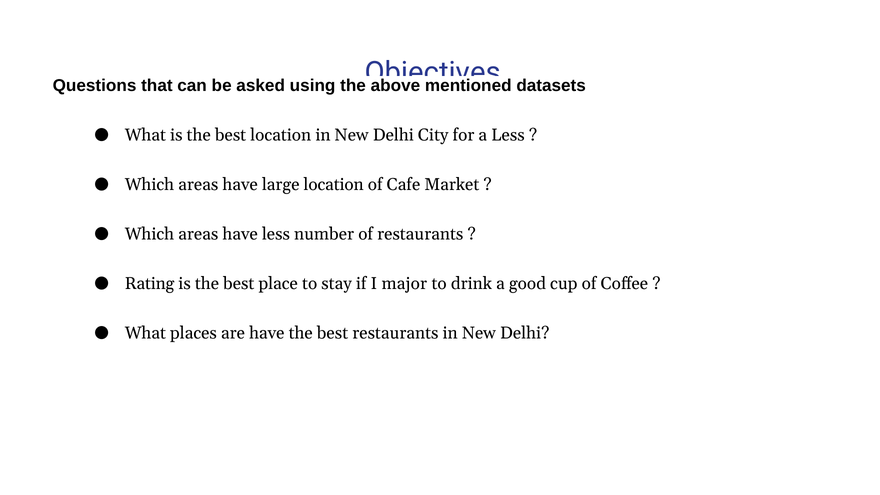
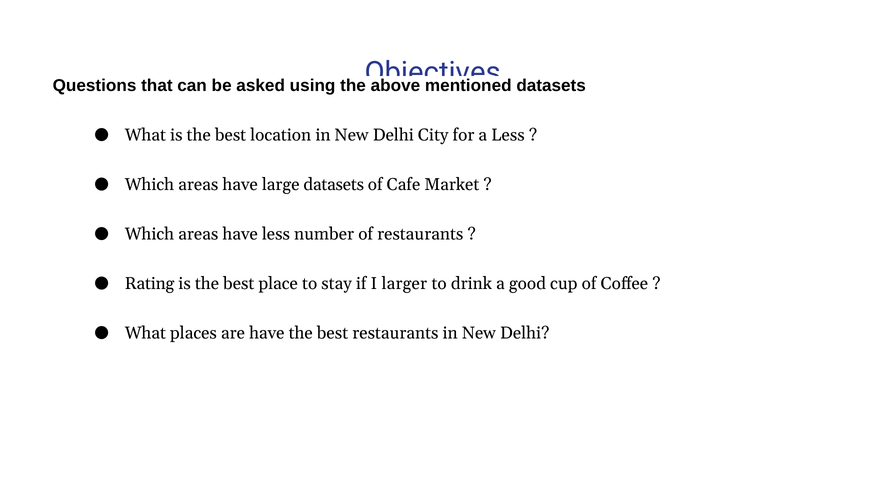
large location: location -> datasets (334, 185)
major: major -> larger (404, 284)
